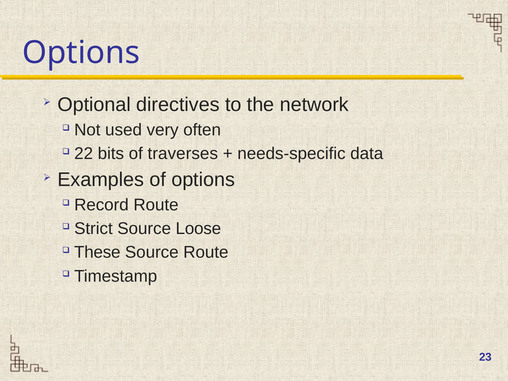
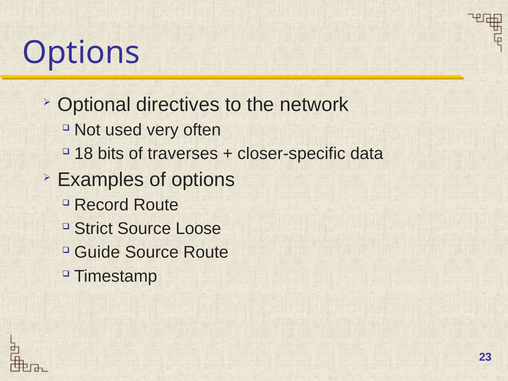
22: 22 -> 18 (84, 154)
needs-specific: needs-specific -> closer-specific (291, 154)
These: These -> Guide (97, 252)
